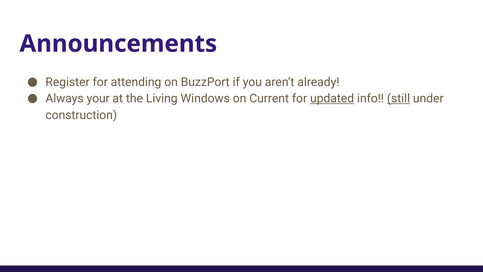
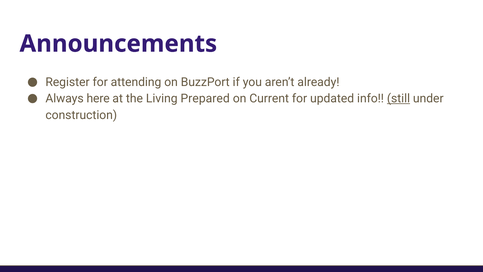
your: your -> here (98, 98)
Windows: Windows -> Prepared (205, 98)
updated underline: present -> none (332, 98)
